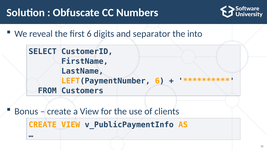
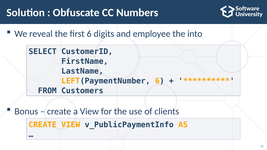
separator: separator -> employee (152, 34)
